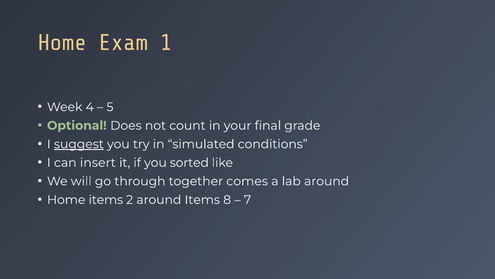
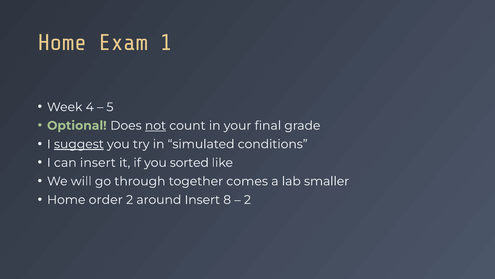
not underline: none -> present (155, 125)
lab around: around -> smaller (327, 181)
Home items: items -> order (106, 199)
around Items: Items -> Insert (202, 199)
7: 7 -> 2 (247, 199)
